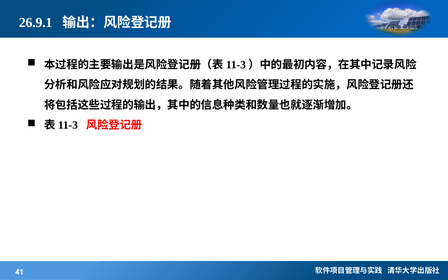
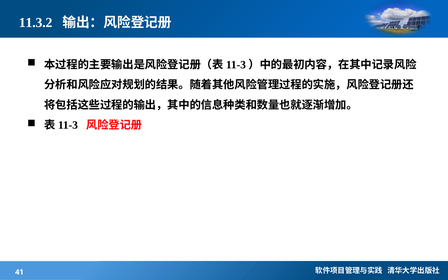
26.9.1: 26.9.1 -> 11.3.2 (36, 23)
